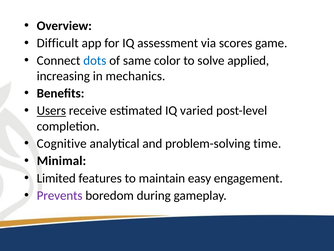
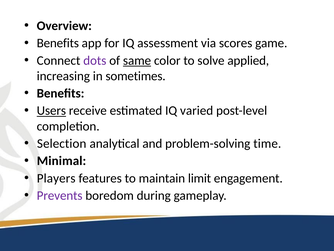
Difficult: Difficult -> Benefits (58, 43)
dots colour: blue -> purple (95, 60)
same underline: none -> present (137, 60)
mechanics: mechanics -> sometimes (136, 76)
Cognitive: Cognitive -> Selection (62, 143)
Limited: Limited -> Players (56, 178)
easy: easy -> limit (200, 178)
